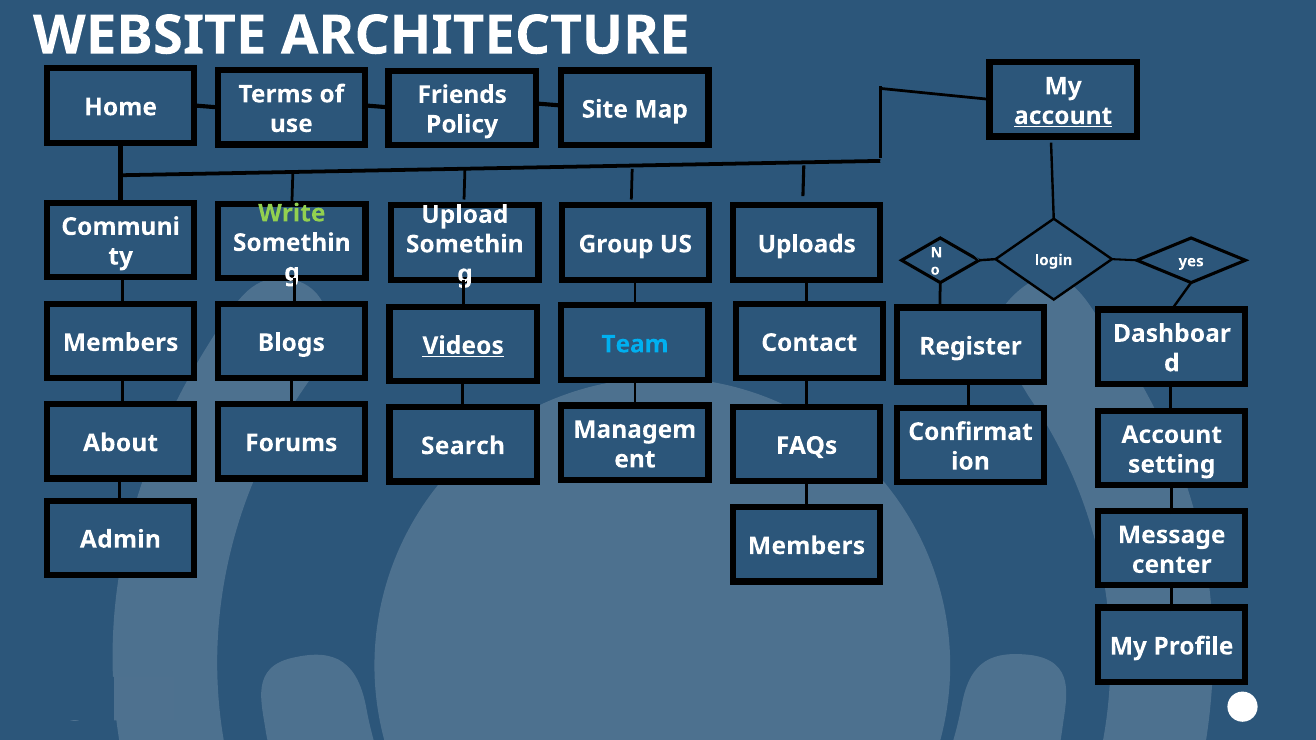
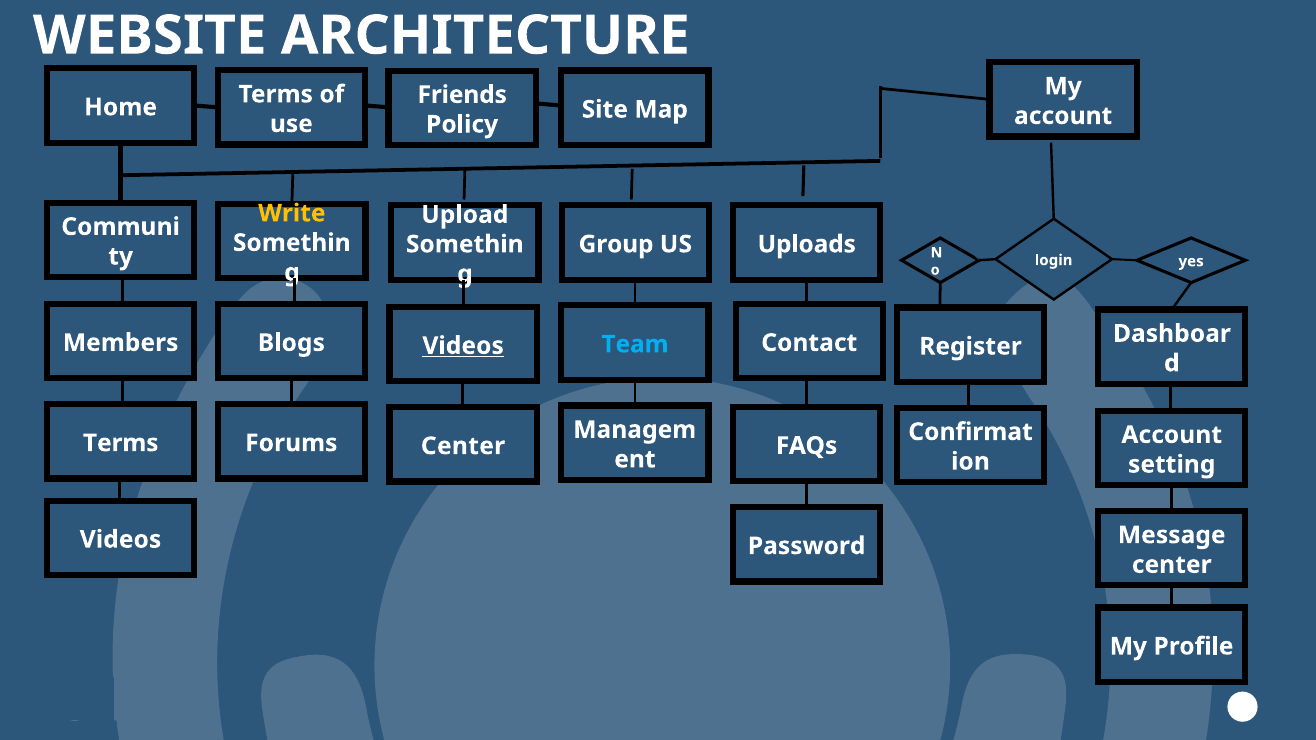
account underline: present -> none (1063, 116)
Write colour: light green -> yellow (292, 213)
About: About -> Terms (121, 443)
Search: Search -> Center (463, 446)
Admin: Admin -> Videos (121, 540)
Members: Members -> Password (807, 546)
